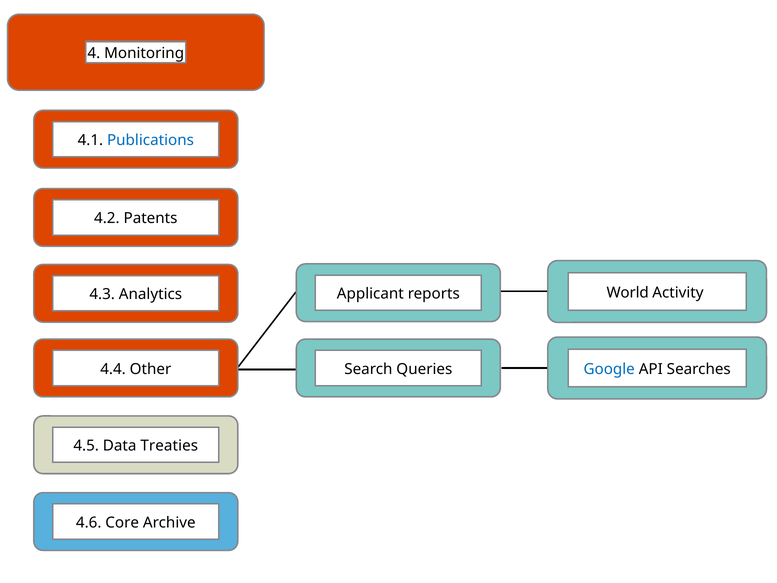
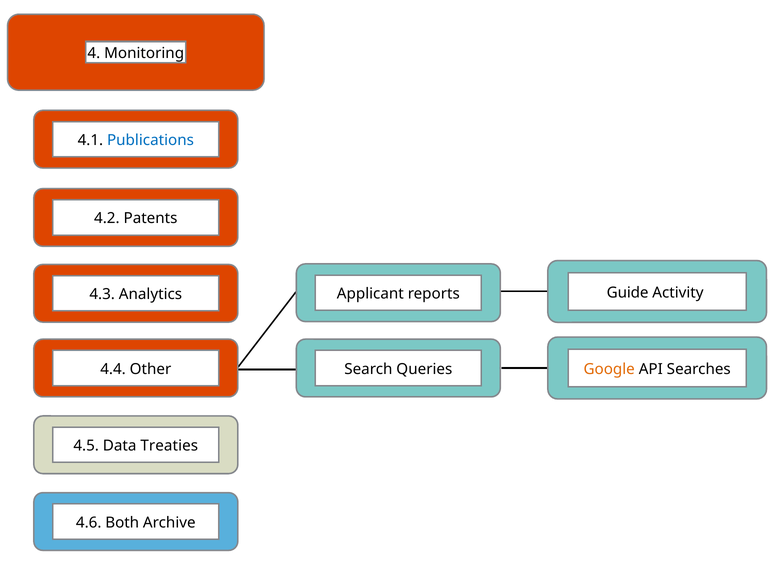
World: World -> Guide (628, 292)
Google colour: blue -> orange (609, 369)
Core: Core -> Both (122, 522)
